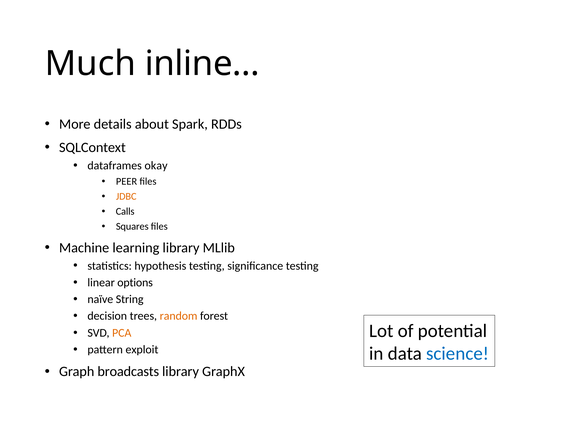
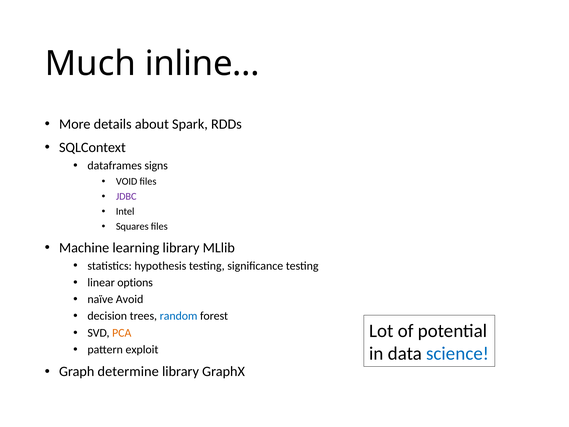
okay: okay -> signs (156, 165)
PEER: PEER -> VOID (127, 181)
JDBC colour: orange -> purple (126, 196)
Calls: Calls -> Intel (125, 211)
String: String -> Avoid (130, 299)
random colour: orange -> blue (179, 316)
broadcasts: broadcasts -> determine (128, 371)
